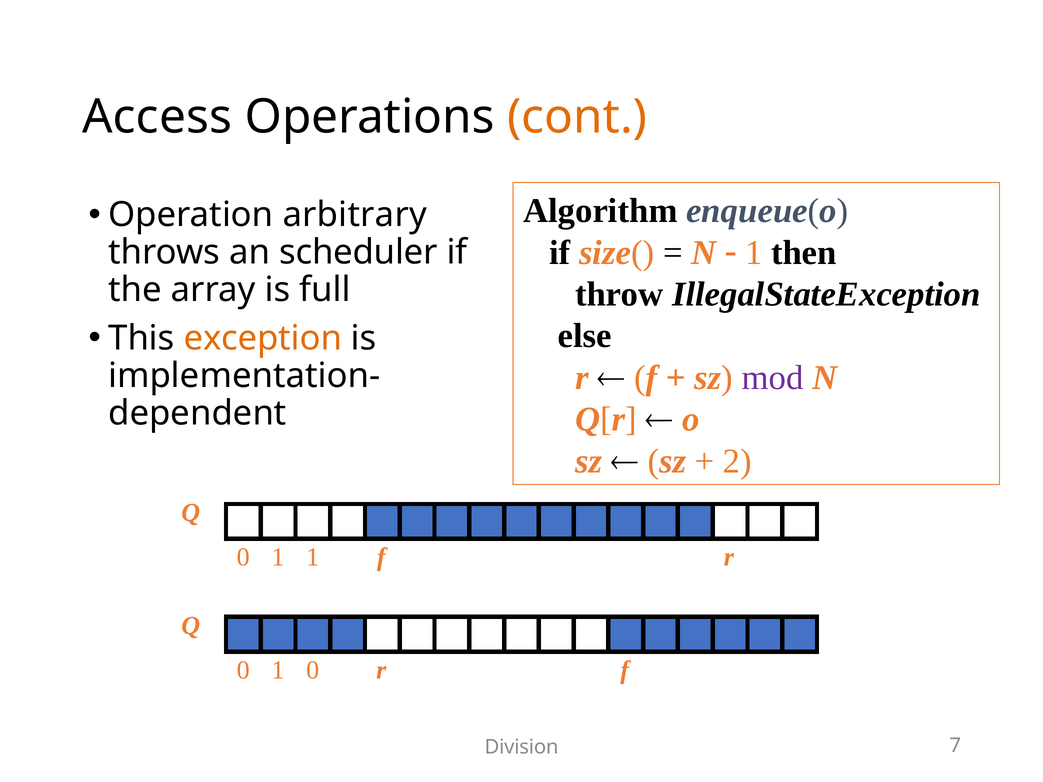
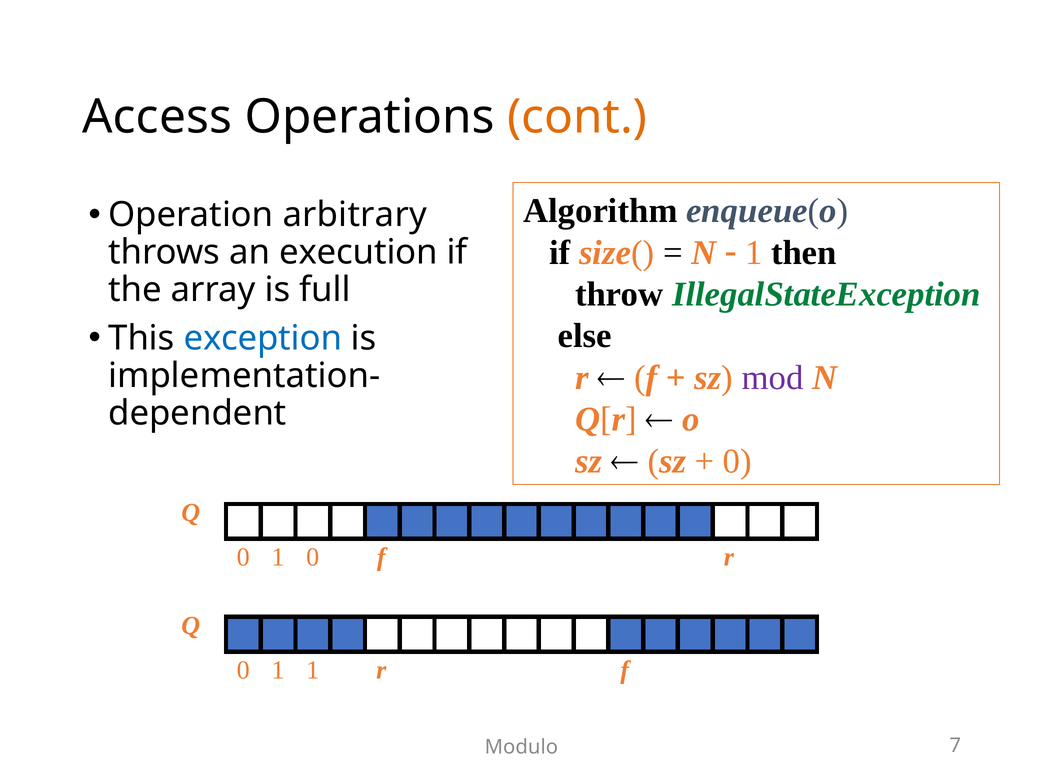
scheduler: scheduler -> execution (358, 253)
IllegalStateException colour: black -> green (826, 294)
exception colour: orange -> blue (263, 339)
2: 2 -> 0 (737, 461)
1 1: 1 -> 0 (313, 557)
1 0: 0 -> 1 (313, 670)
Division: Division -> Modulo (521, 747)
